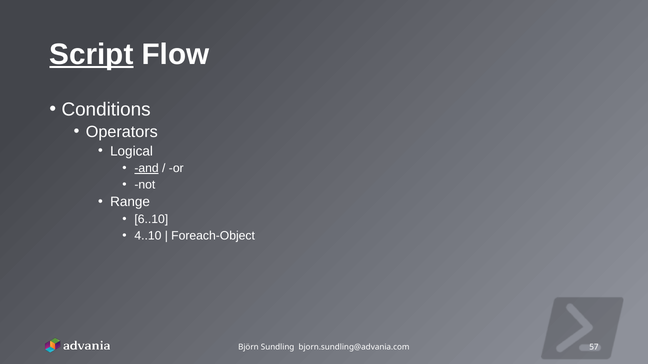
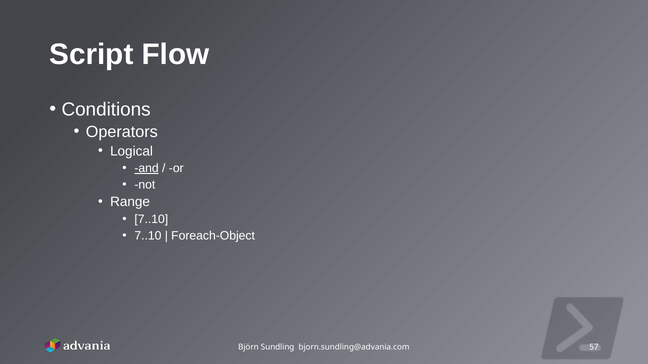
Script underline: present -> none (91, 54)
6..10: 6..10 -> 7..10 (151, 219)
4..10: 4..10 -> 7..10 (148, 236)
